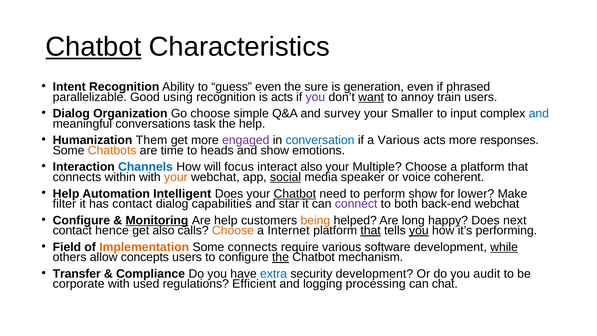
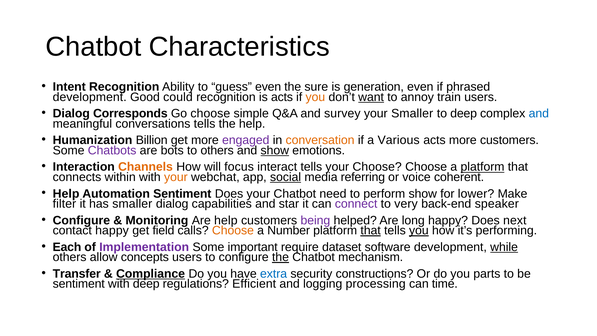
Chatbot underline: present -> none (93, 47)
parallelizable: parallelizable -> development (90, 97)
using: using -> could (178, 97)
you colour: purple -> orange (315, 97)
Organization: Organization -> Corresponds (130, 114)
to input: input -> deep (464, 114)
conversations task: task -> tells (205, 124)
Them: Them -> Billion (152, 140)
conversation colour: blue -> orange (320, 140)
more responses: responses -> customers (509, 140)
Chatbots colour: orange -> purple (112, 150)
time: time -> bots (172, 150)
to heads: heads -> others (217, 150)
show underline: none -> present (275, 150)
Channels colour: blue -> orange (145, 167)
interact also: also -> tells (311, 167)
your Multiple: Multiple -> Choose (377, 167)
platform underline: none -> present (483, 167)
speaker: speaker -> referring (363, 177)
Automation Intelligent: Intelligent -> Sentiment (182, 194)
Chatbot underline: present -> none (295, 194)
has contact: contact -> smaller (132, 204)
both: both -> very (406, 204)
back-end webchat: webchat -> speaker (497, 204)
Monitoring underline: present -> none (157, 220)
being colour: orange -> purple (315, 220)
contact hence: hence -> happy (112, 230)
get also: also -> field (163, 230)
Internet: Internet -> Number (289, 230)
Field: Field -> Each (67, 247)
Implementation colour: orange -> purple (144, 247)
Some connects: connects -> important (253, 247)
require various: various -> dataset (342, 247)
Compliance underline: none -> present (151, 274)
security development: development -> constructions (375, 274)
audit: audit -> parts (487, 274)
corporate: corporate -> sentiment (79, 284)
with used: used -> deep (146, 284)
chat: chat -> time (445, 284)
